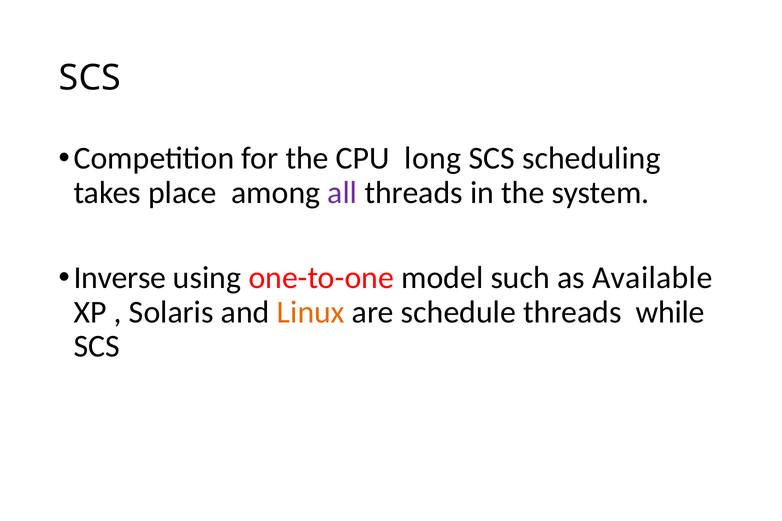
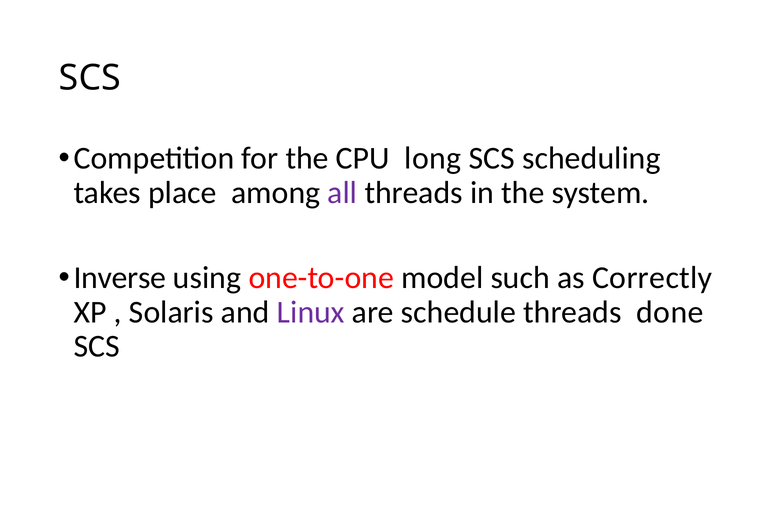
Available: Available -> Correctly (652, 278)
Linux colour: orange -> purple (311, 312)
while: while -> done (670, 312)
